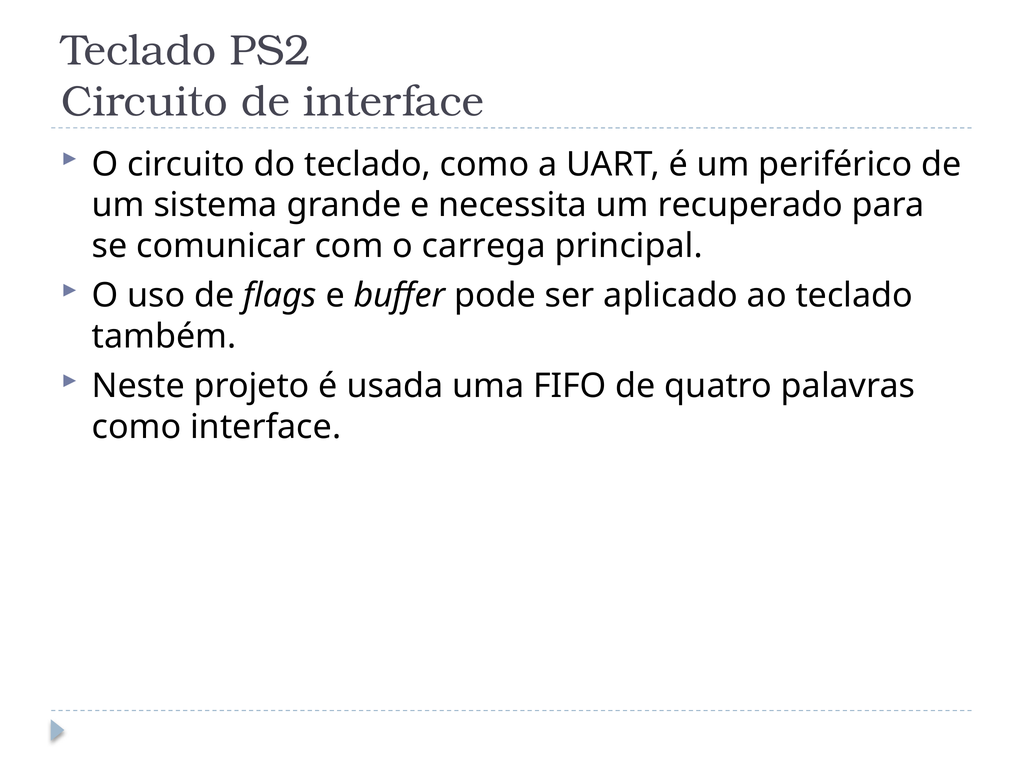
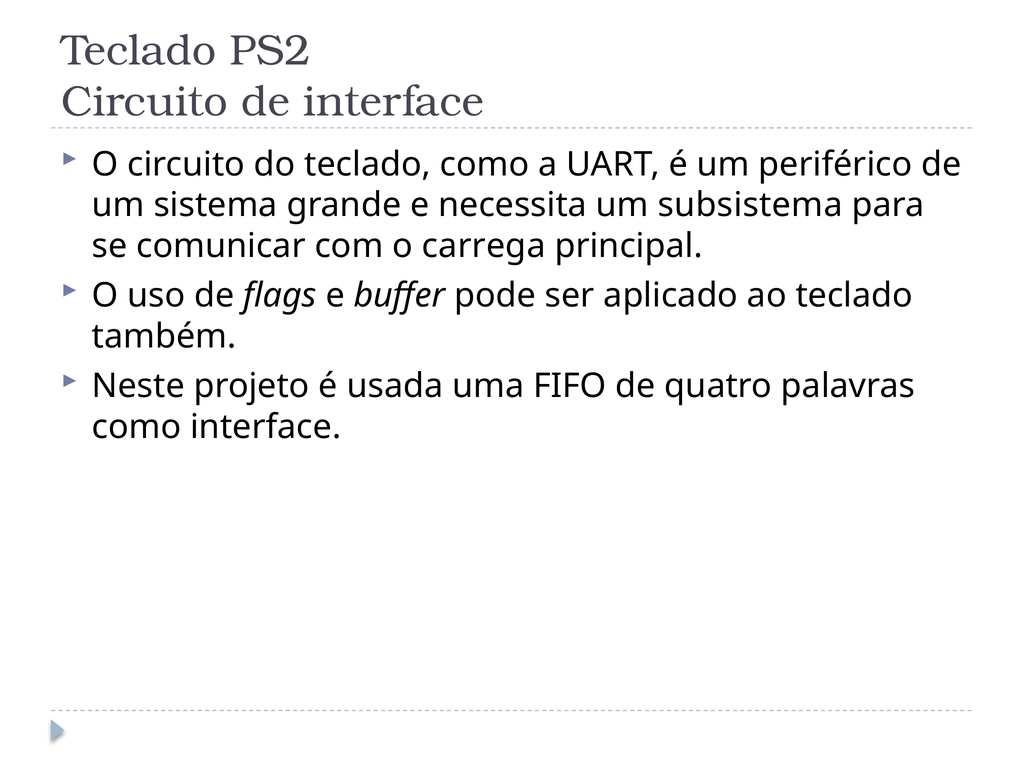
recuperado: recuperado -> subsistema (750, 205)
